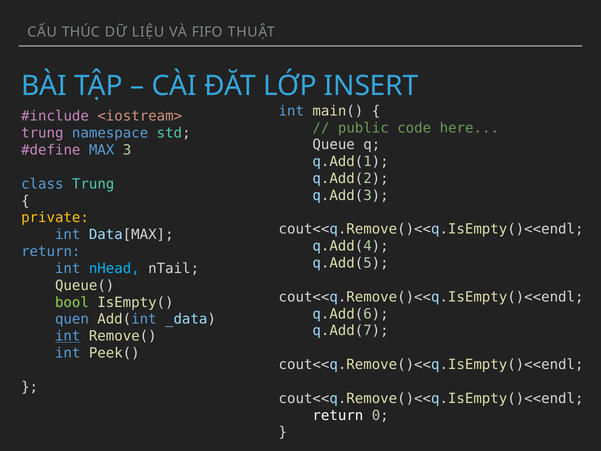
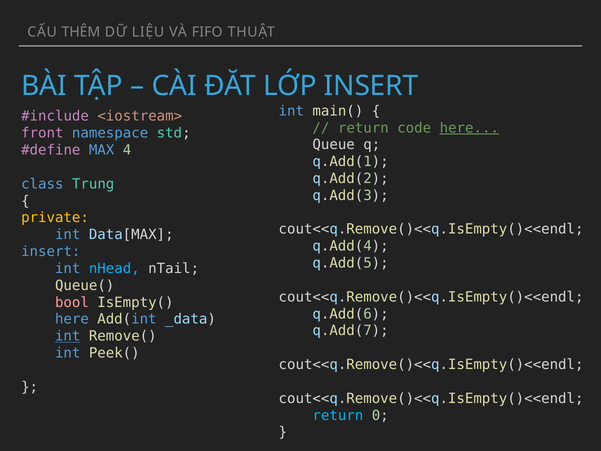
THÚC: THÚC -> THÊM (81, 32)
public: public -> return (363, 128)
here underline: none -> present (469, 128)
trung: trung -> front (42, 133)
3: 3 -> 4 (127, 150)
return: return -> insert (51, 251)
bool colour: light green -> pink (72, 302)
quen: quen -> here (72, 319)
return colour: white -> light blue (338, 415)
